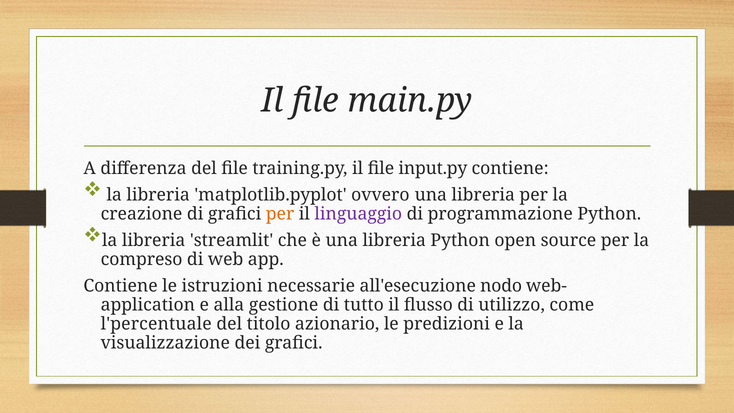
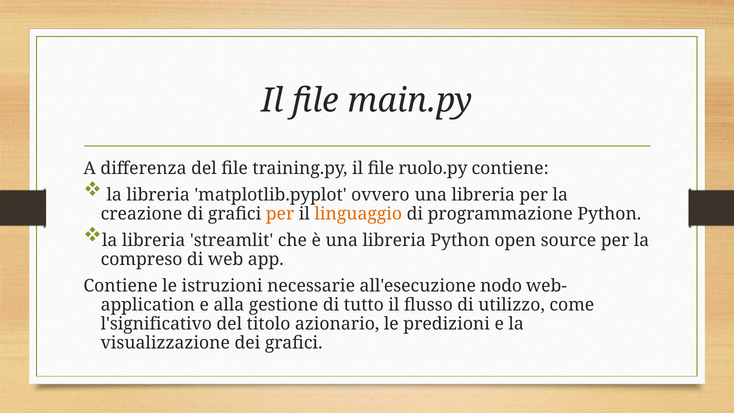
input.py: input.py -> ruolo.py (433, 168)
linguaggio colour: purple -> orange (358, 214)
l'percentuale: l'percentuale -> l'significativo (156, 324)
